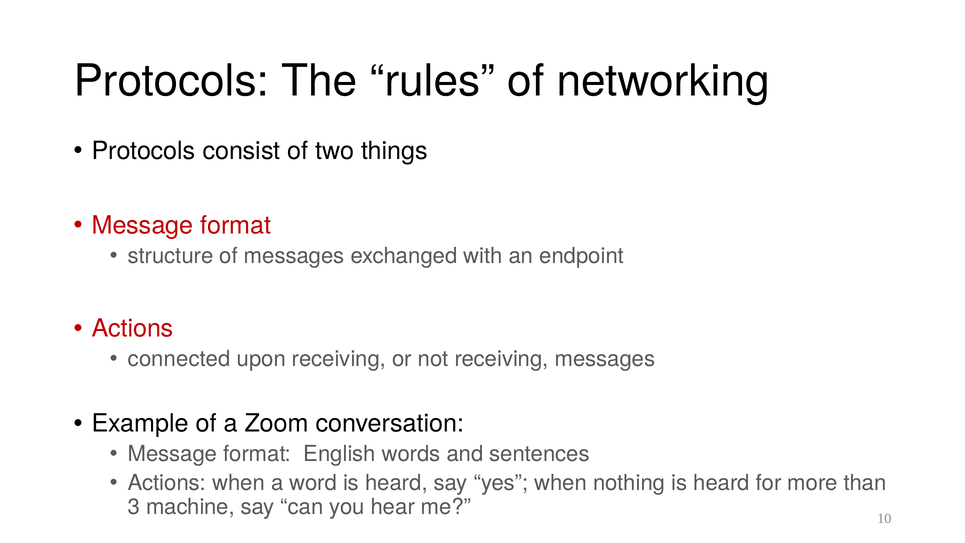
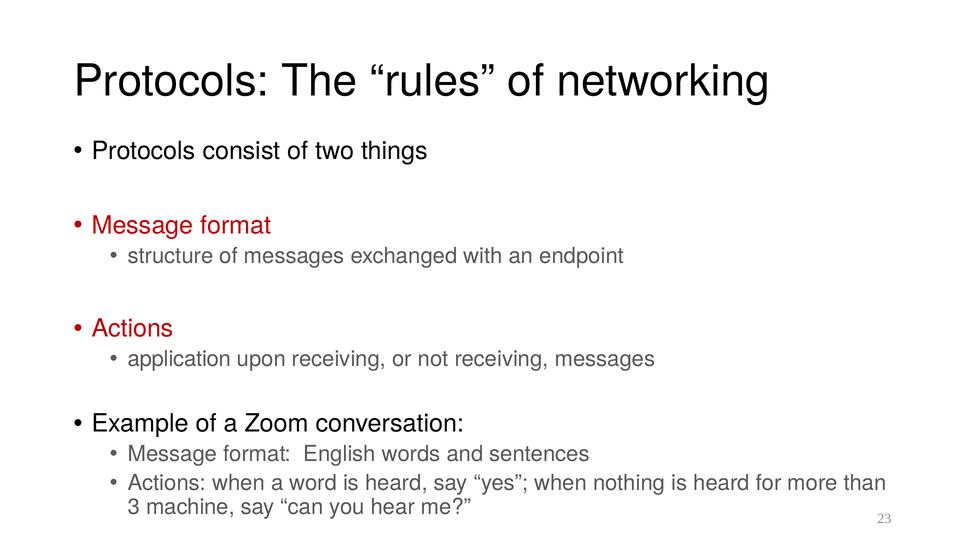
connected: connected -> application (179, 359)
10: 10 -> 23 (884, 519)
